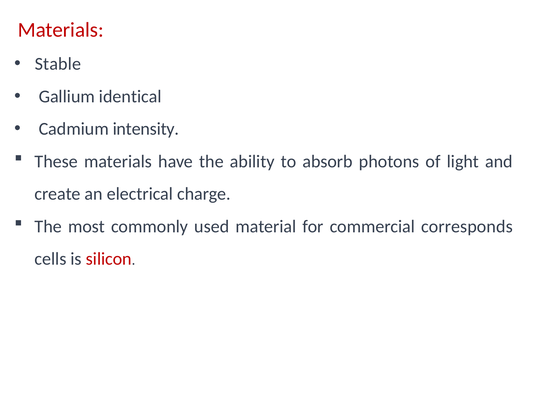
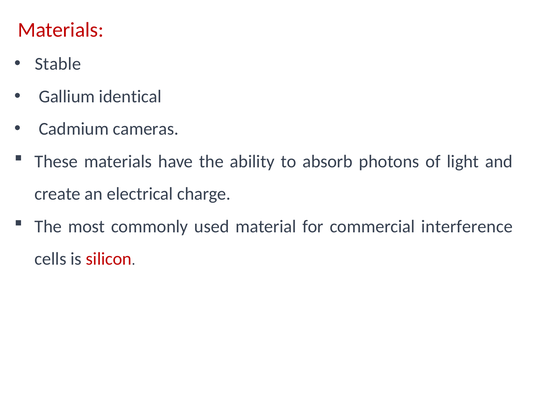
intensity: intensity -> cameras (146, 129)
corresponds: corresponds -> interference (467, 226)
